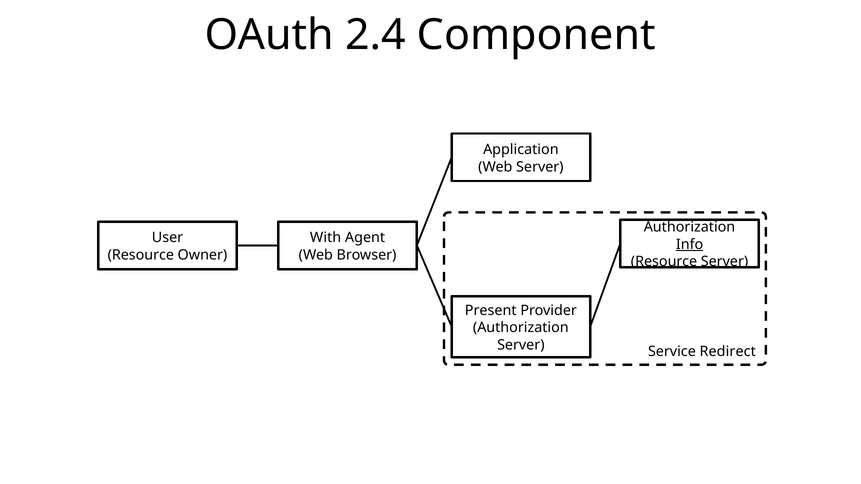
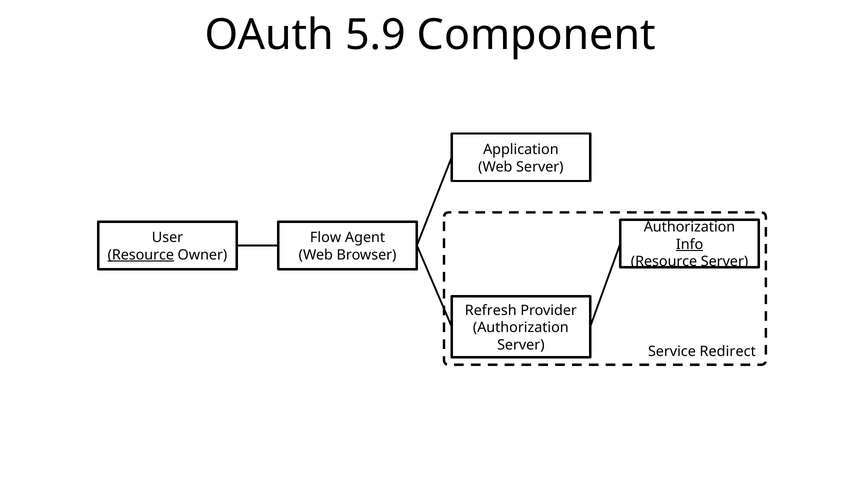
2.4: 2.4 -> 5.9 (375, 35)
With: With -> Flow (326, 238)
Resource underline: none -> present (141, 255)
Present: Present -> Refresh (491, 311)
